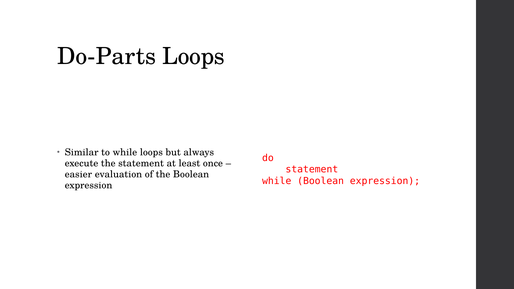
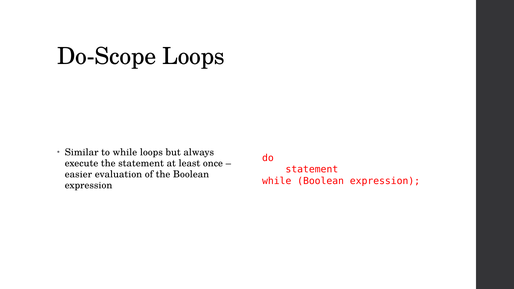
Do-Parts: Do-Parts -> Do-Scope (107, 57)
